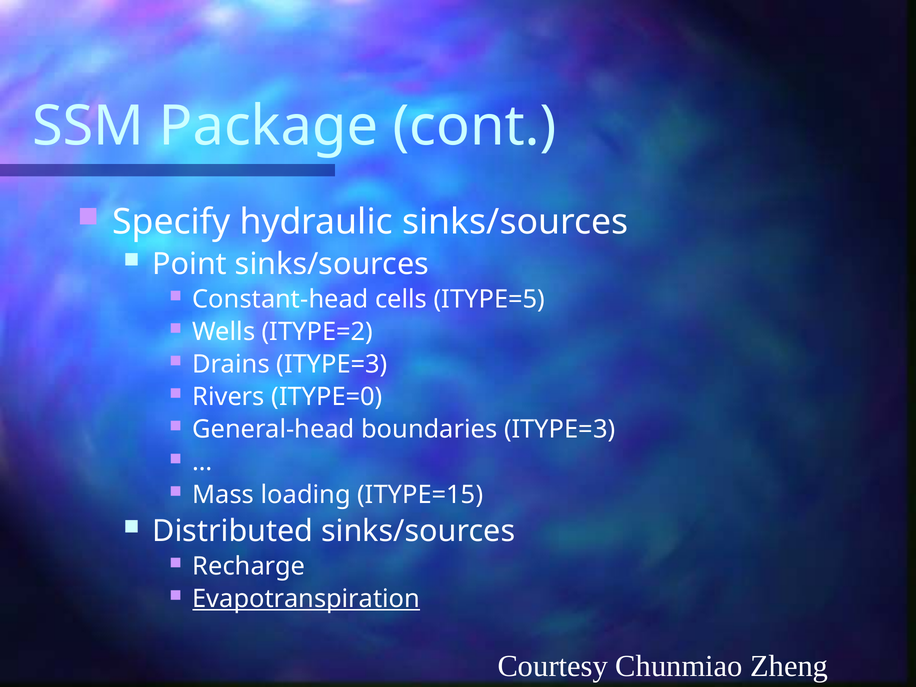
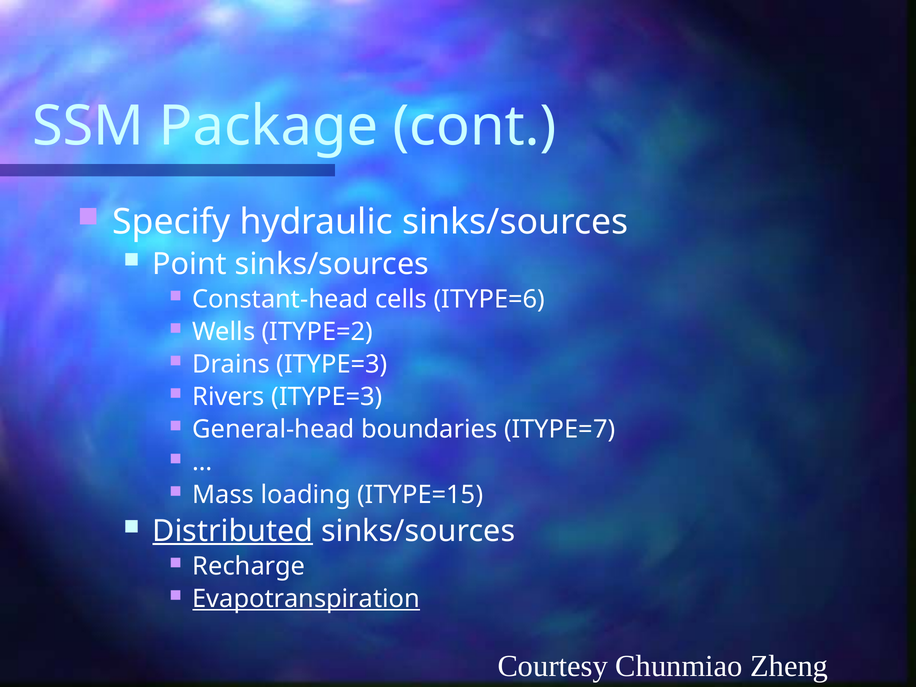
ITYPE=5: ITYPE=5 -> ITYPE=6 (489, 299)
Rivers ITYPE=0: ITYPE=0 -> ITYPE=3 (327, 397)
boundaries ITYPE=3: ITYPE=3 -> ITYPE=7 (560, 430)
Distributed underline: none -> present (233, 531)
